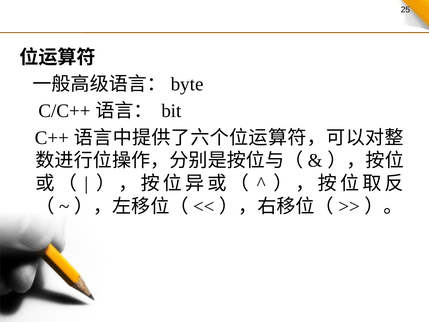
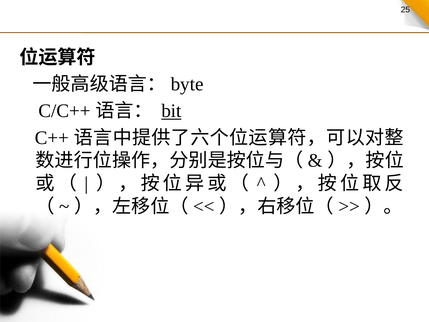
bit underline: none -> present (171, 111)
